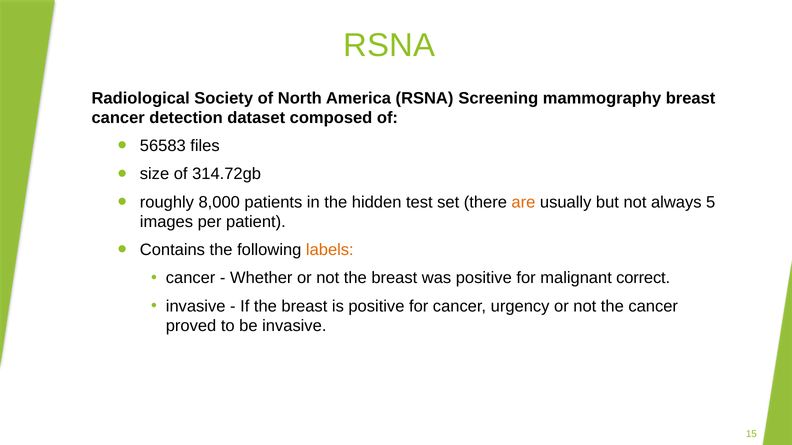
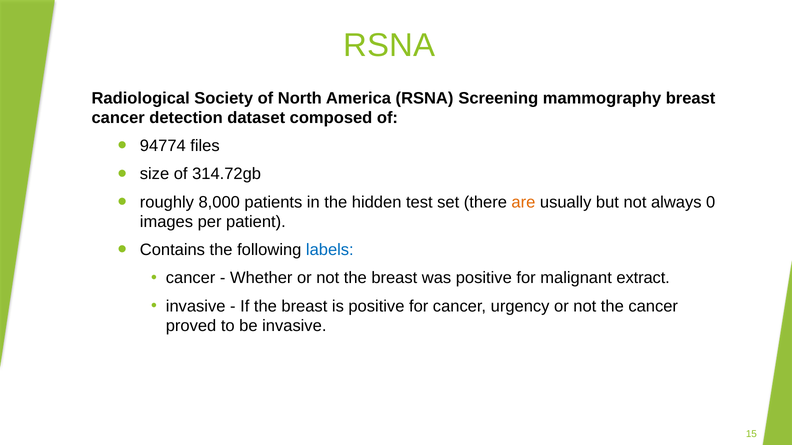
56583: 56583 -> 94774 (163, 146)
5: 5 -> 0 (711, 202)
labels colour: orange -> blue (330, 250)
correct: correct -> extract (643, 278)
